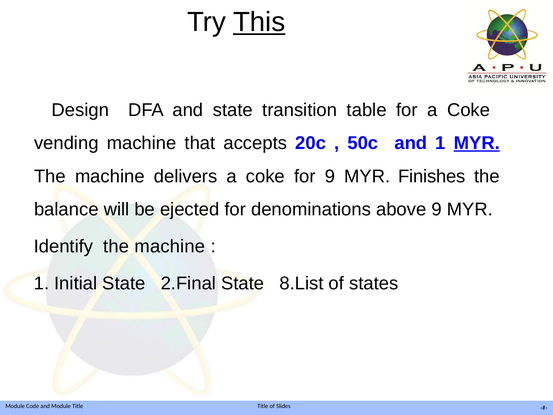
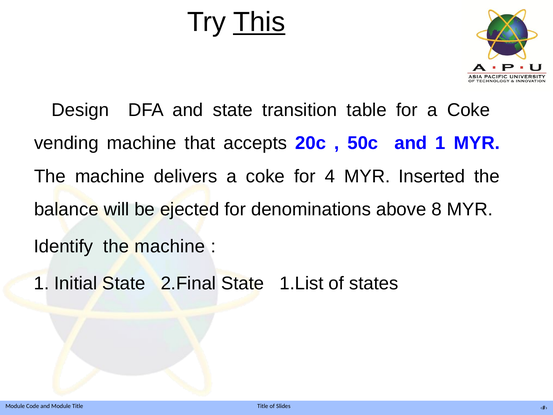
MYR underline: present -> none (477, 143)
for 9: 9 -> 4 (330, 176)
Finishes: Finishes -> Inserted (432, 176)
above 9: 9 -> 8 (437, 209)
8.List: 8.List -> 1.List (302, 283)
